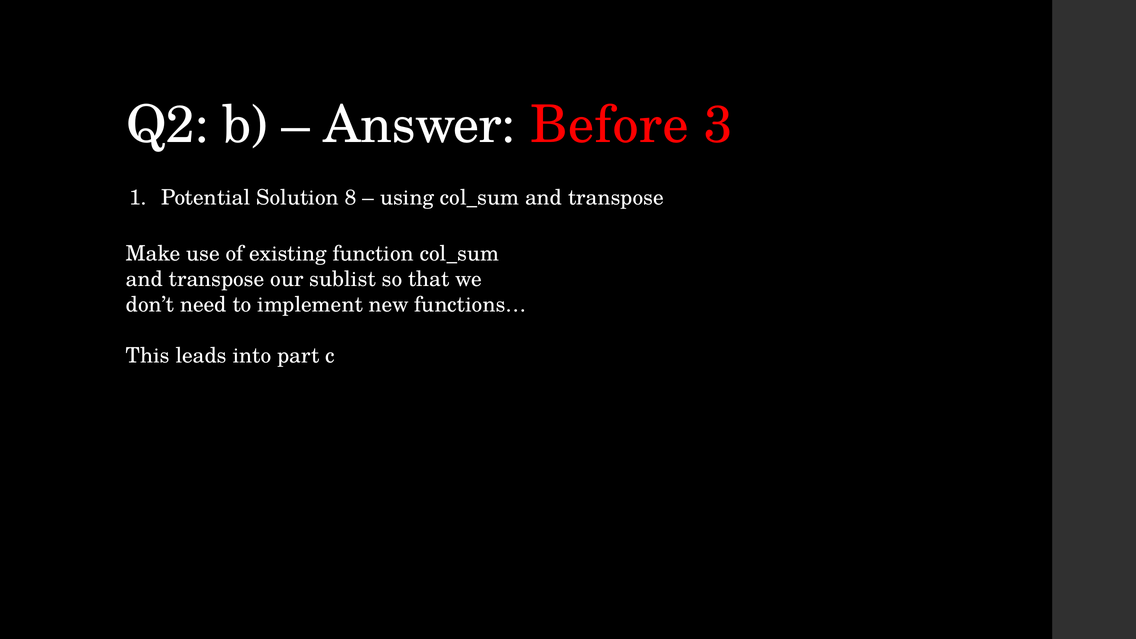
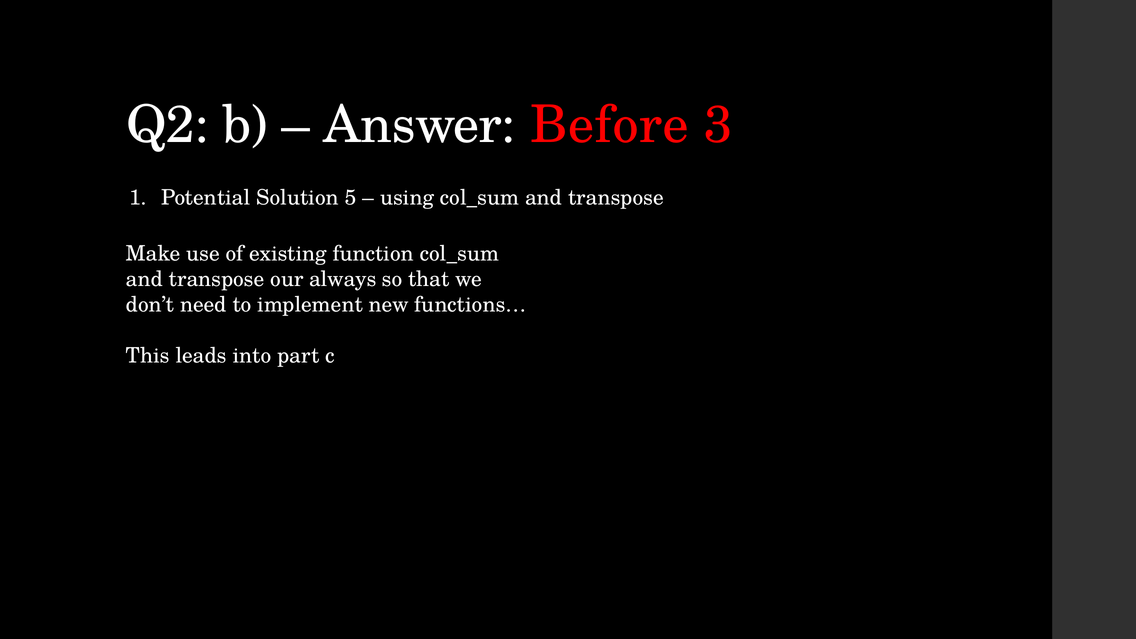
8: 8 -> 5 (351, 198)
sublist: sublist -> always (343, 279)
